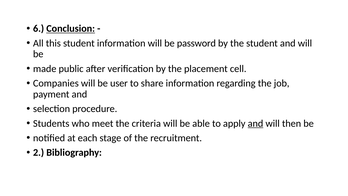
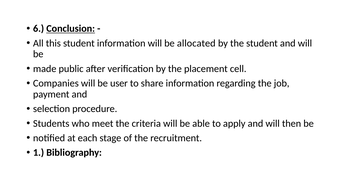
password: password -> allocated (196, 43)
and underline: present -> none (255, 123)
2: 2 -> 1 (39, 152)
